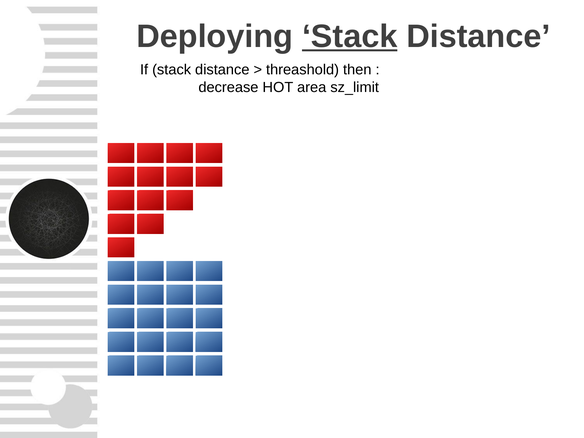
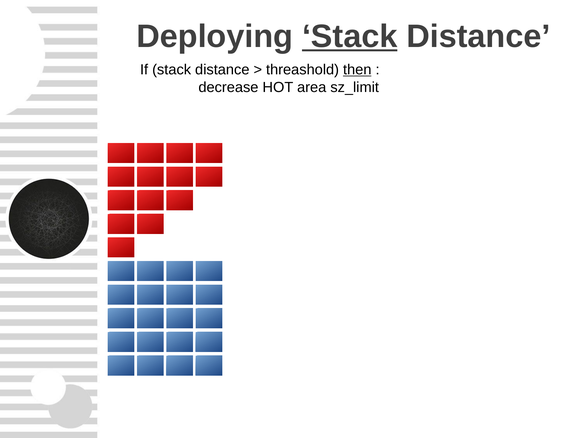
then underline: none -> present (357, 70)
